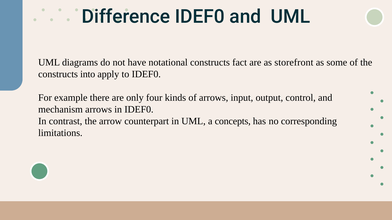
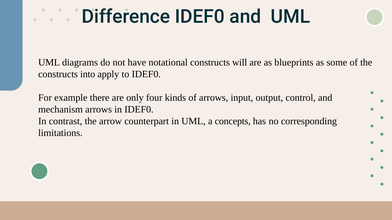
fact: fact -> will (240, 63)
storefront: storefront -> blueprints (294, 63)
